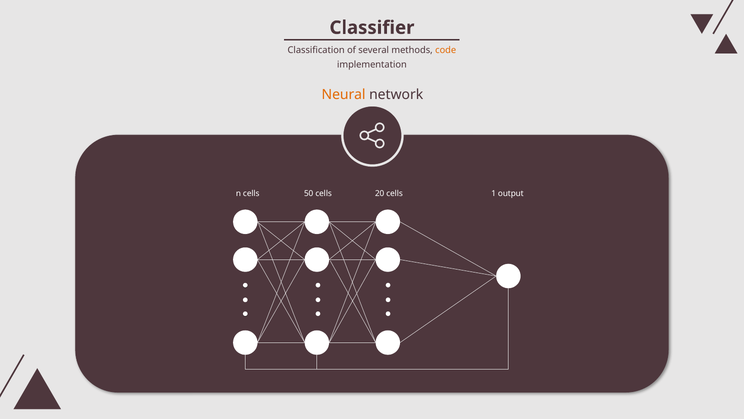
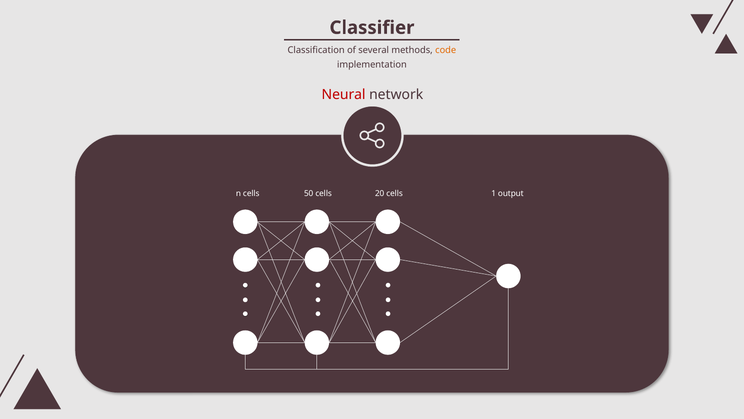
Neural colour: orange -> red (344, 95)
